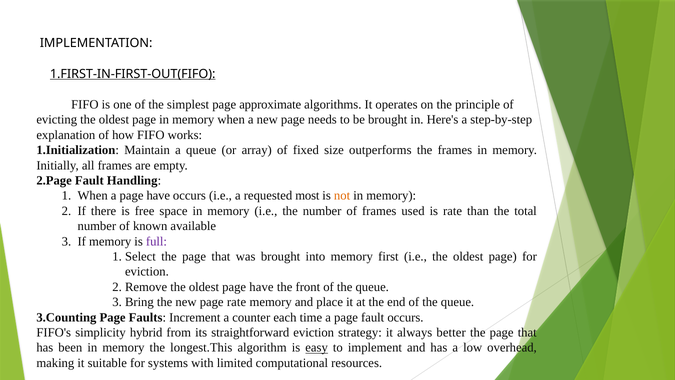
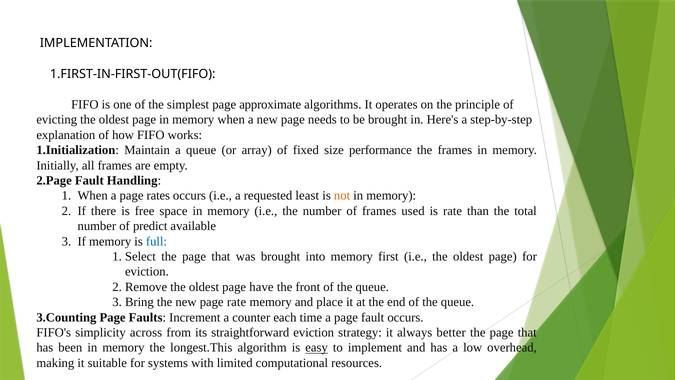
1.FIRST-IN-FIRST-OUT(FIFO underline: present -> none (133, 74)
outperforms: outperforms -> performance (380, 150)
a page have: have -> rates (158, 196)
most: most -> least (307, 196)
known: known -> predict (150, 226)
full colour: purple -> blue (156, 241)
hybrid: hybrid -> across (146, 332)
